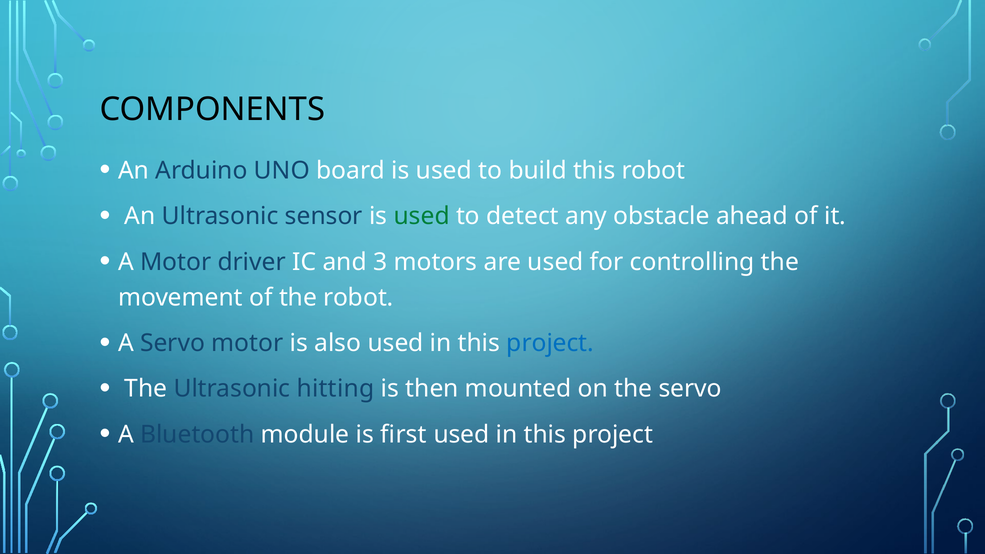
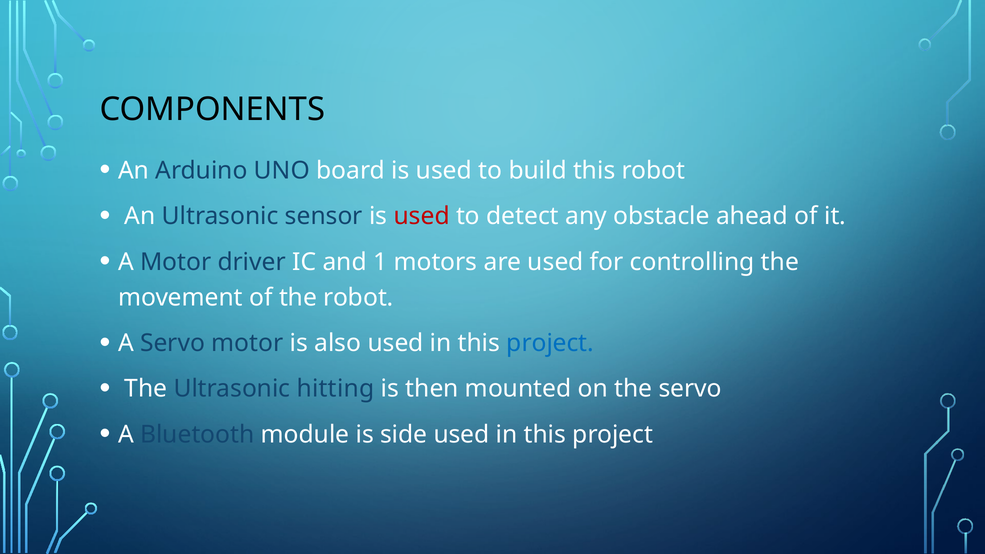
used colour: green -> red (422, 216)
3: 3 -> 1 (380, 262)
first: first -> side (404, 435)
